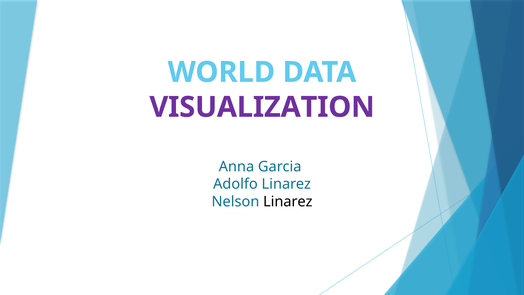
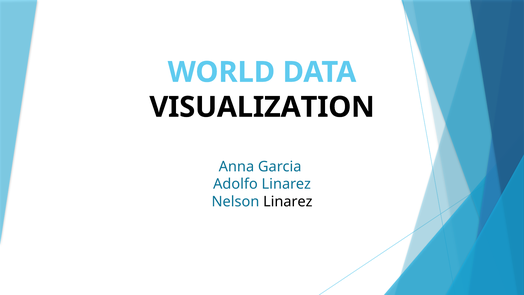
VISUALIZATION colour: purple -> black (262, 107)
